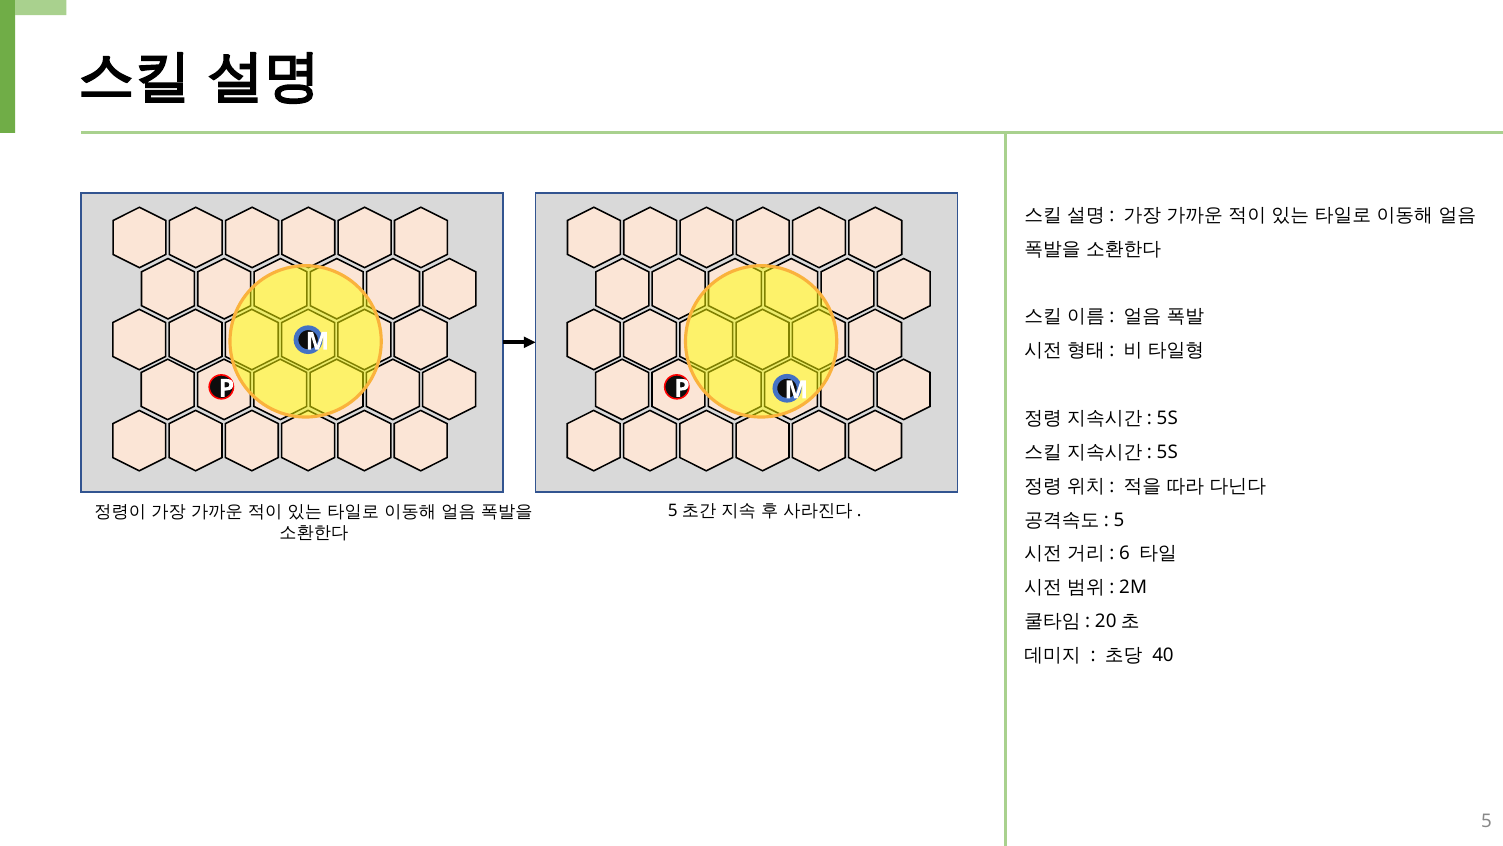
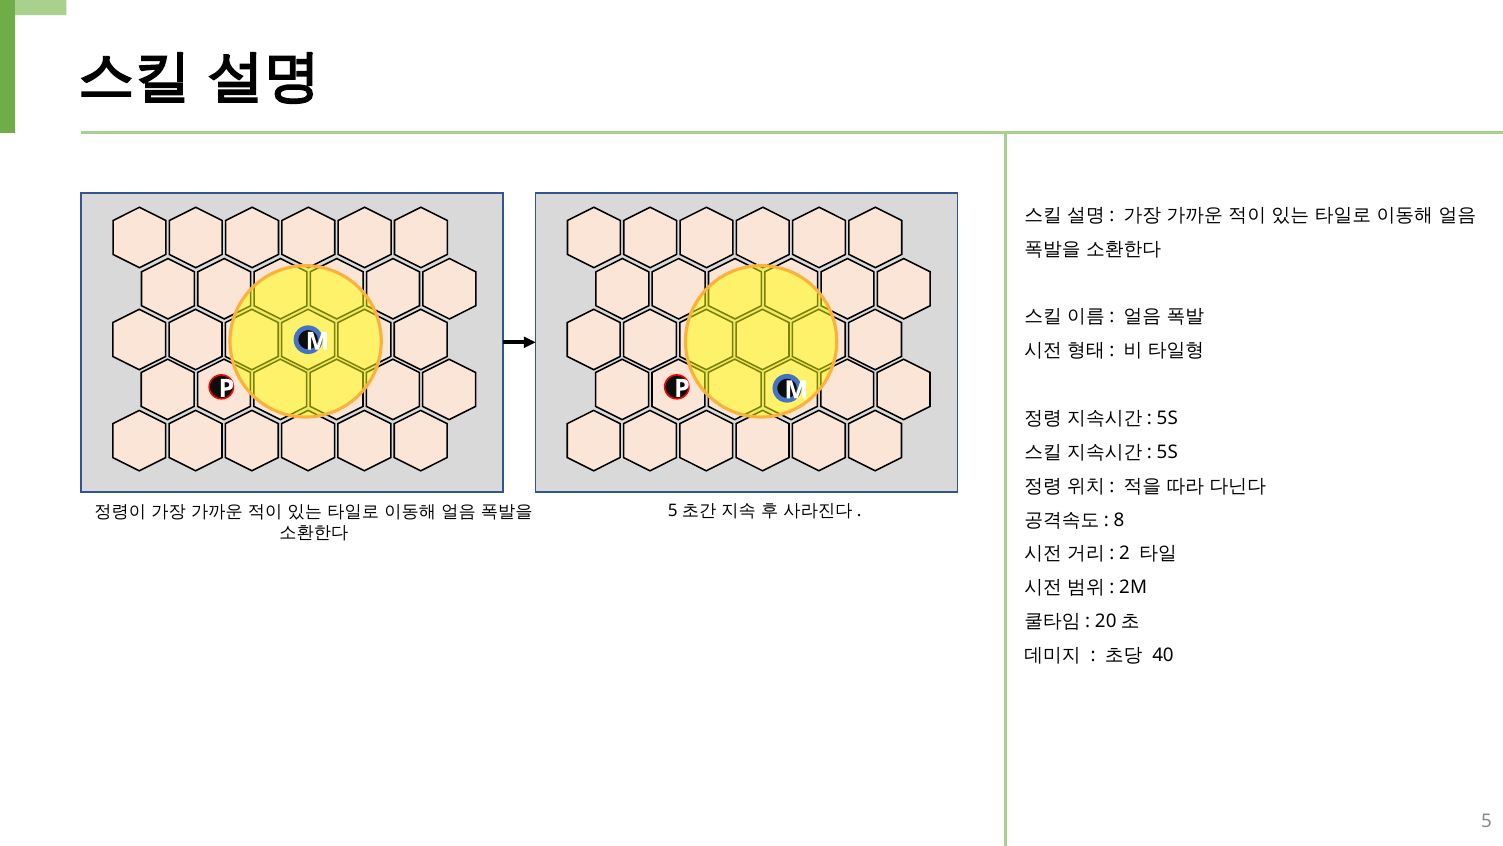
5: 5 -> 8 (1119, 519)
6: 6 -> 2 (1124, 553)
